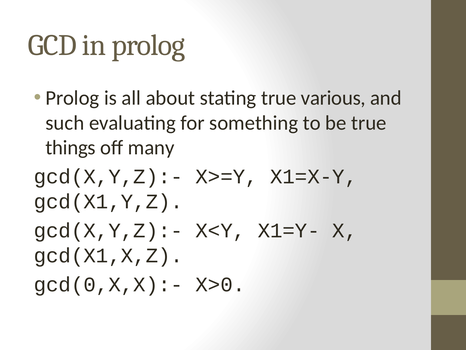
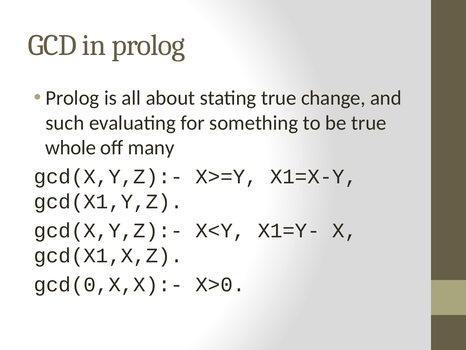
various: various -> change (333, 98)
things: things -> whole (71, 148)
